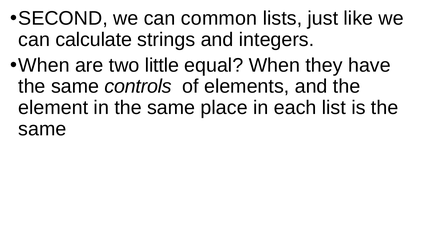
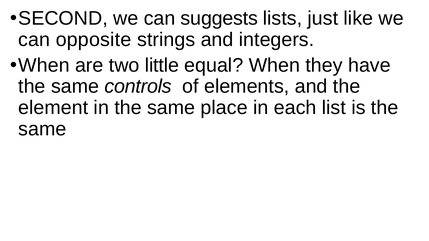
common: common -> suggests (219, 18)
calculate: calculate -> opposite (94, 40)
